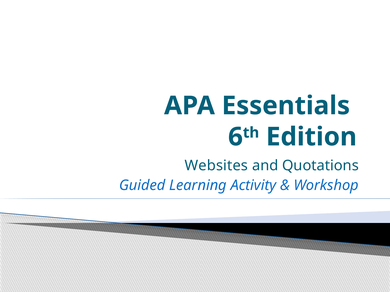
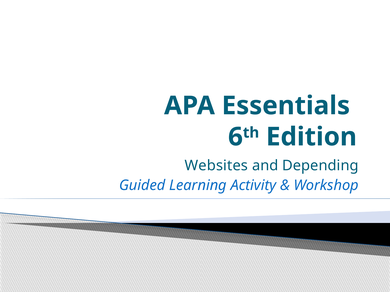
Quotations: Quotations -> Depending (320, 166)
